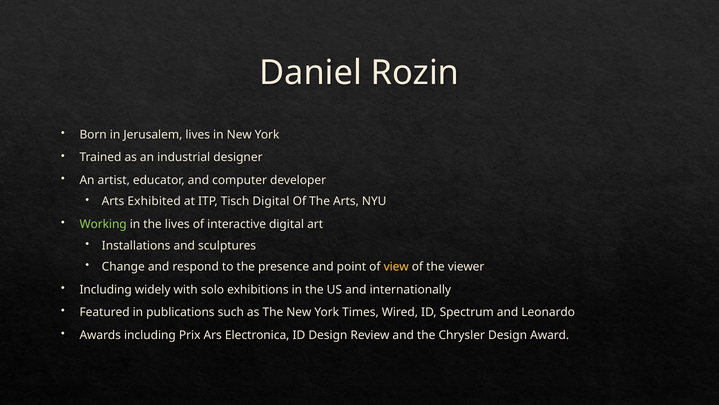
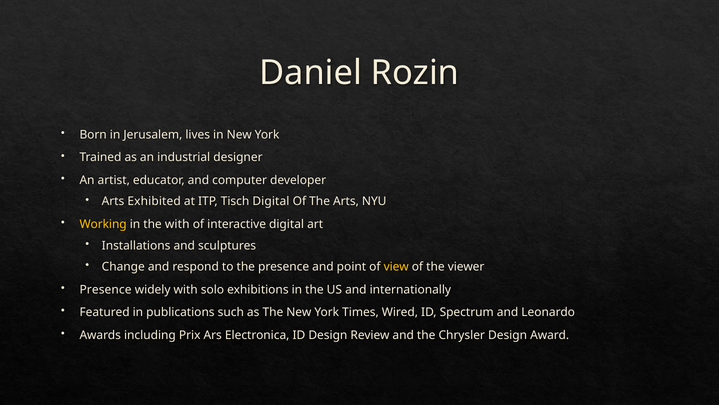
Working colour: light green -> yellow (103, 224)
the lives: lives -> with (177, 224)
Including: Including -> Presence (106, 289)
